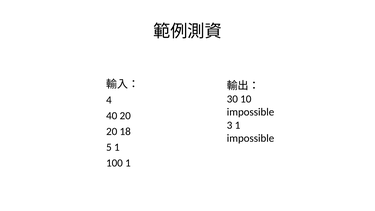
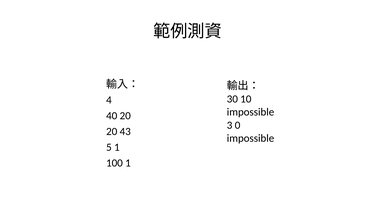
3 1: 1 -> 0 (238, 125)
18: 18 -> 43 (125, 132)
